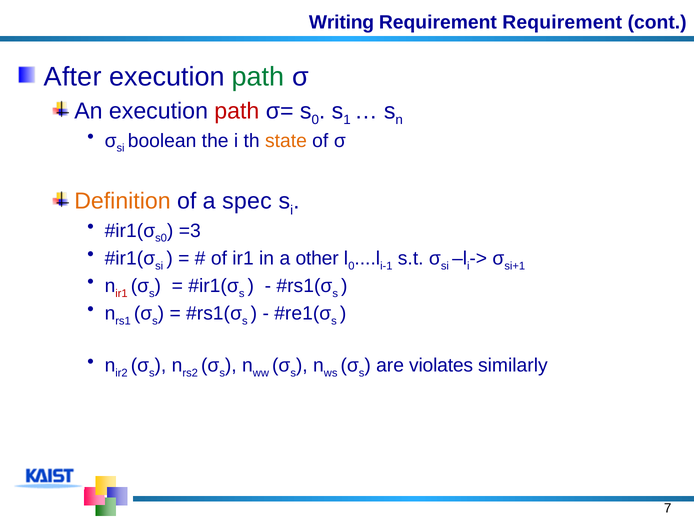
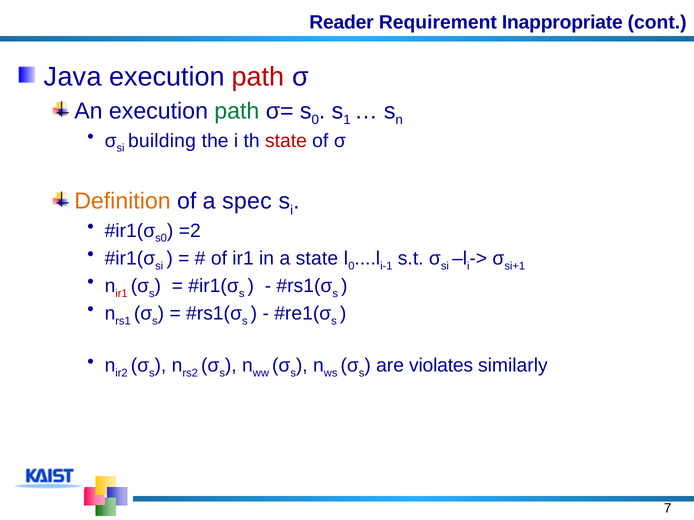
Writing: Writing -> Reader (342, 22)
Requirement Requirement: Requirement -> Inappropriate (562, 22)
After: After -> Java (73, 77)
path colour: green -> red (258, 77)
path colour: red -> green (237, 111)
boolean: boolean -> building (162, 141)
state colour: orange -> red (286, 141)
=3: =3 -> =2 (190, 231)
a other: other -> state (317, 259)
